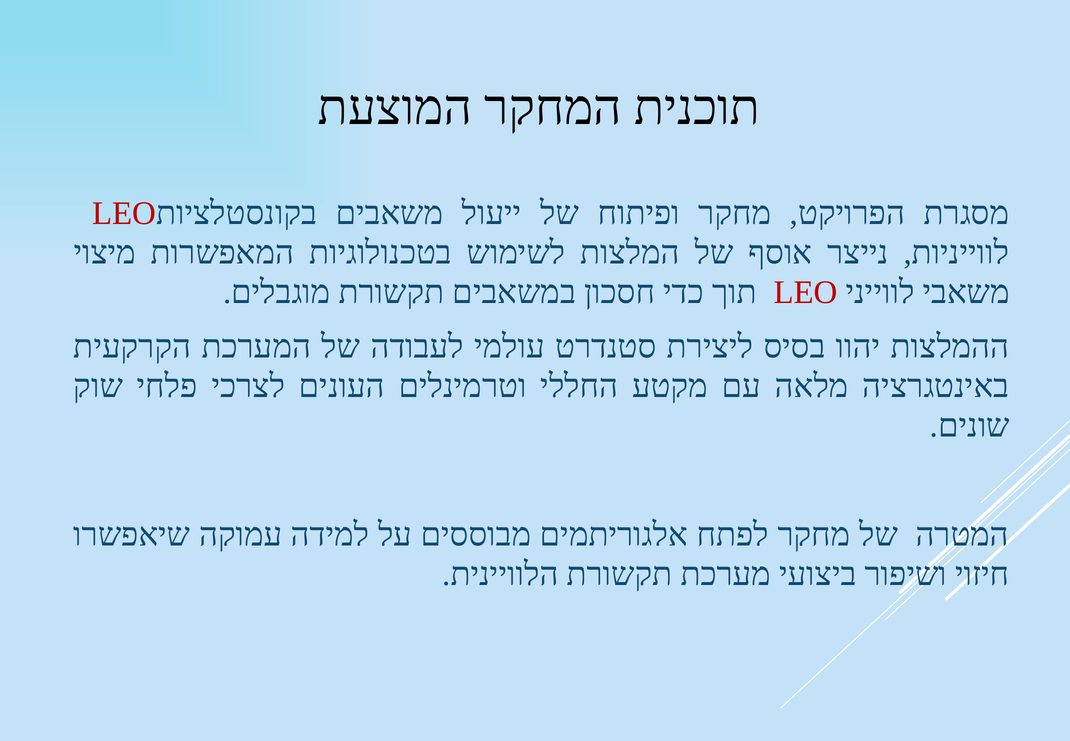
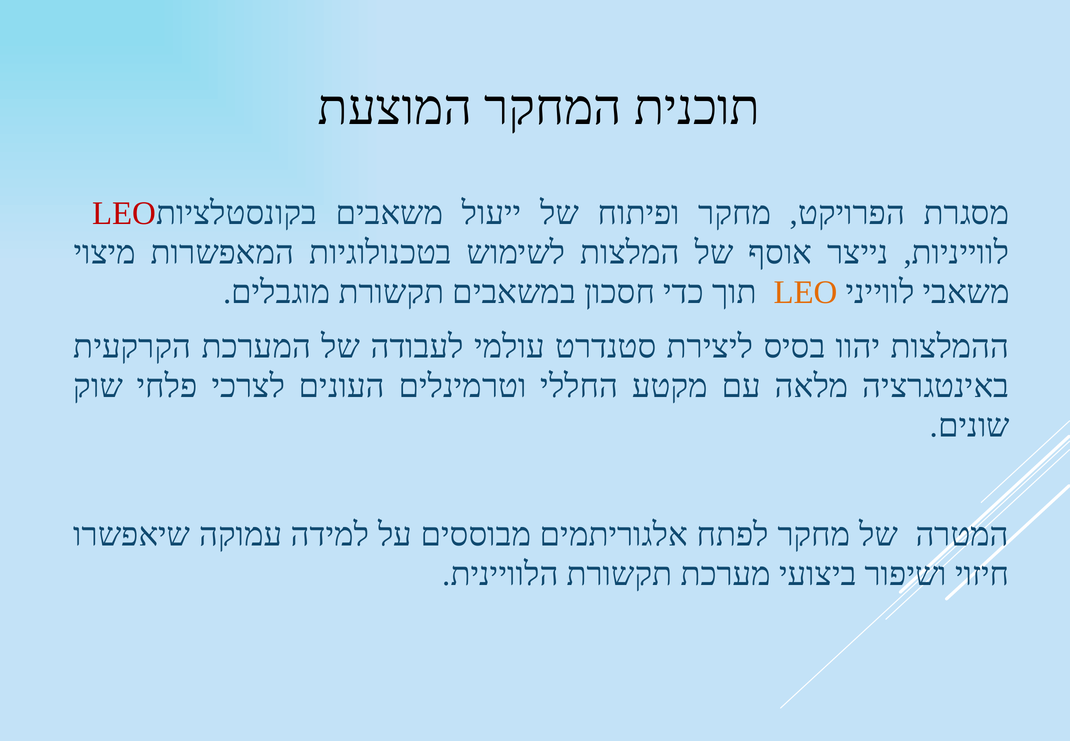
LEO colour: red -> orange (806, 292)
